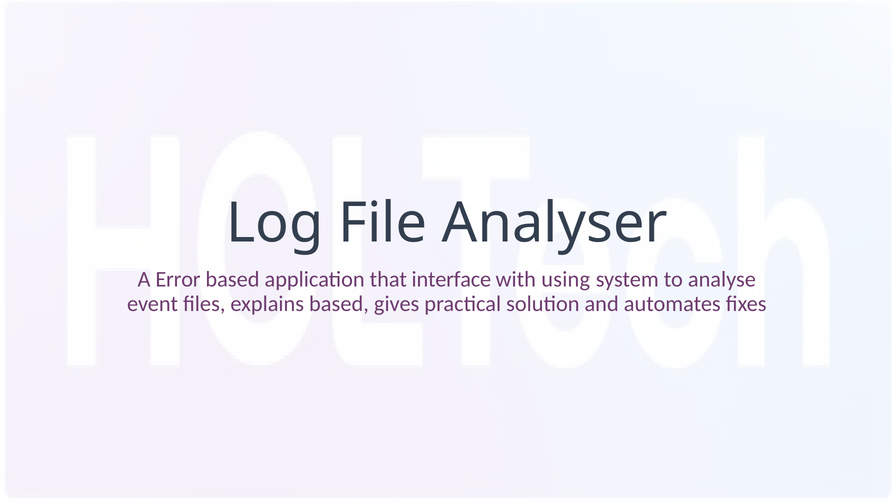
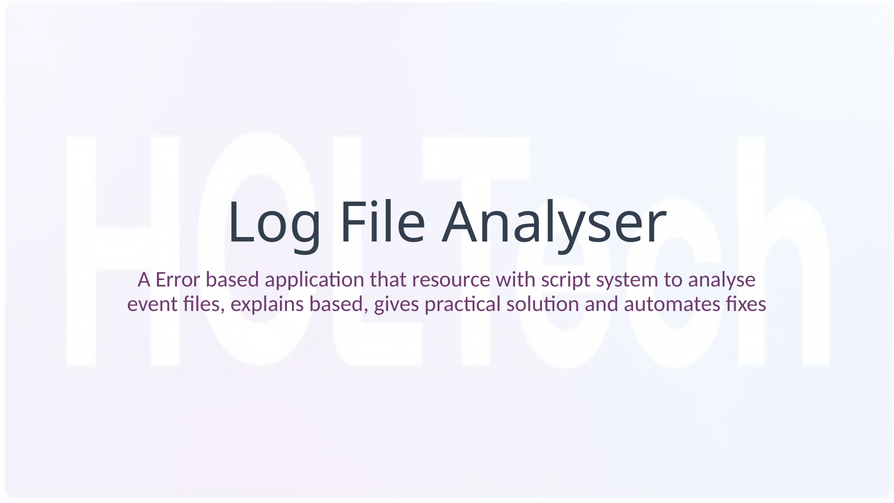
interface: interface -> resource (451, 279)
using: using -> script (566, 279)
